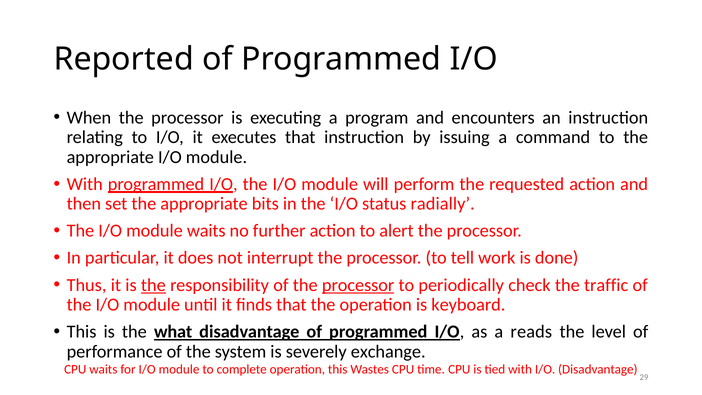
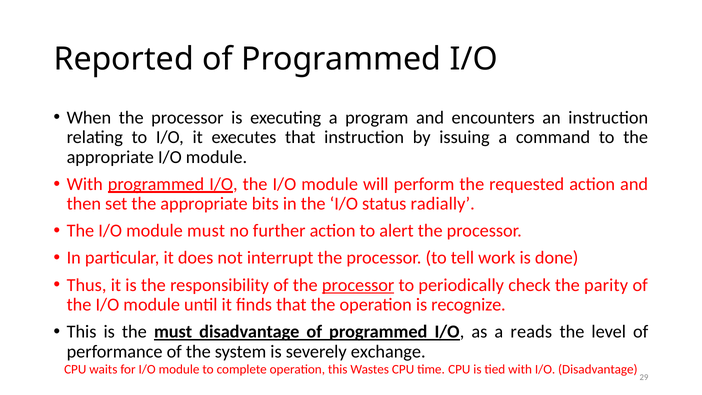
module waits: waits -> must (206, 231)
the underline: present -> none (153, 285)
traffic: traffic -> parity (606, 285)
keyboard: keyboard -> recognize (468, 305)
the what: what -> must (173, 332)
